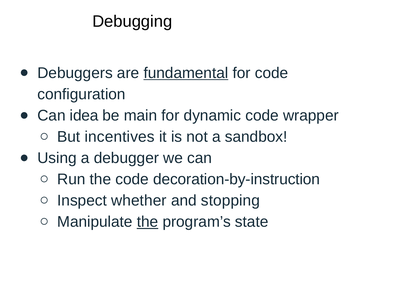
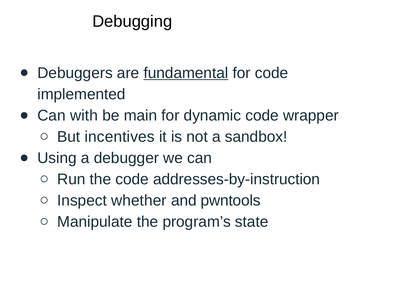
configuration: configuration -> implemented (81, 94)
idea: idea -> with (84, 115)
decoration-by-instruction: decoration-by-instruction -> addresses-by-instruction (237, 179)
stopping: stopping -> pwntools (231, 200)
the underline: present -> none (148, 222)
